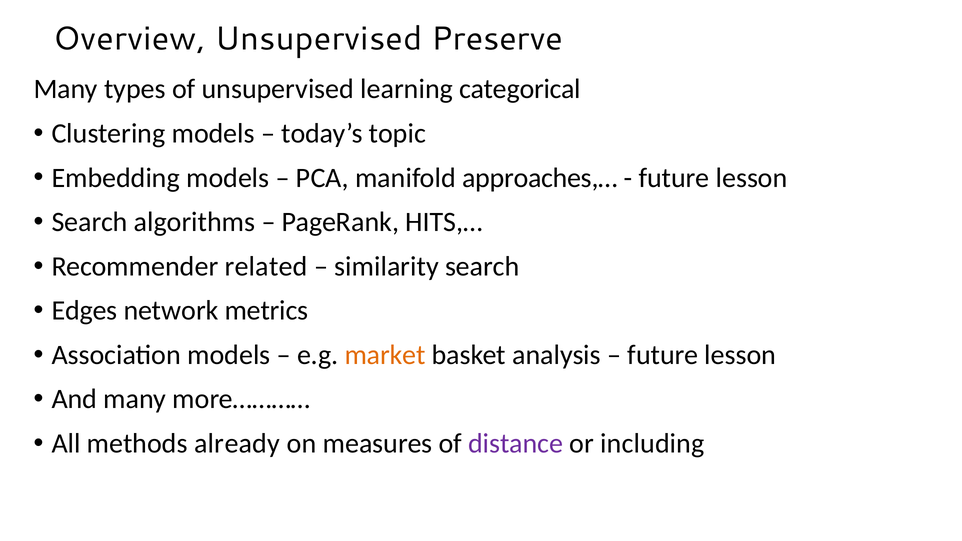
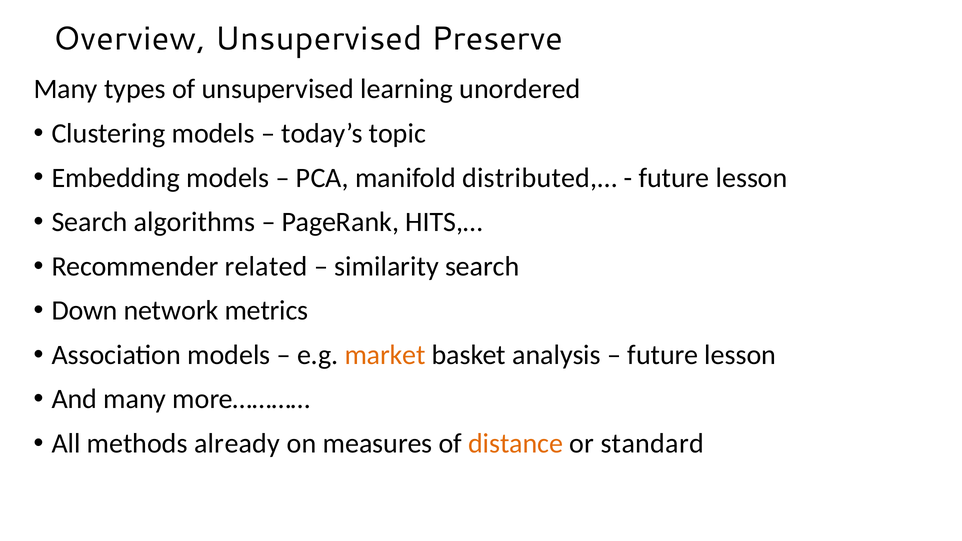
categorical: categorical -> unordered (520, 89)
approaches,…: approaches,… -> distributed,… (540, 178)
Edges: Edges -> Down (85, 311)
distance colour: purple -> orange (516, 444)
including: including -> standard (652, 444)
